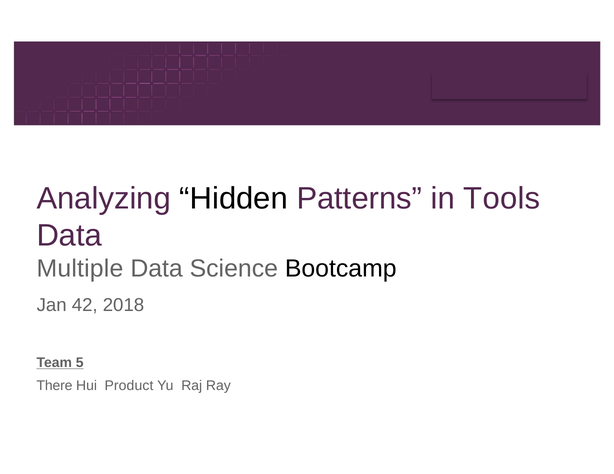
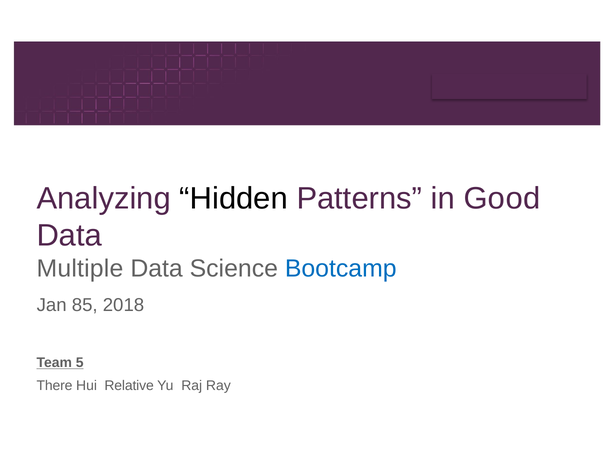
Tools: Tools -> Good (502, 199)
Bootcamp colour: black -> blue (341, 269)
42: 42 -> 85 (85, 306)
Product: Product -> Relative (129, 386)
